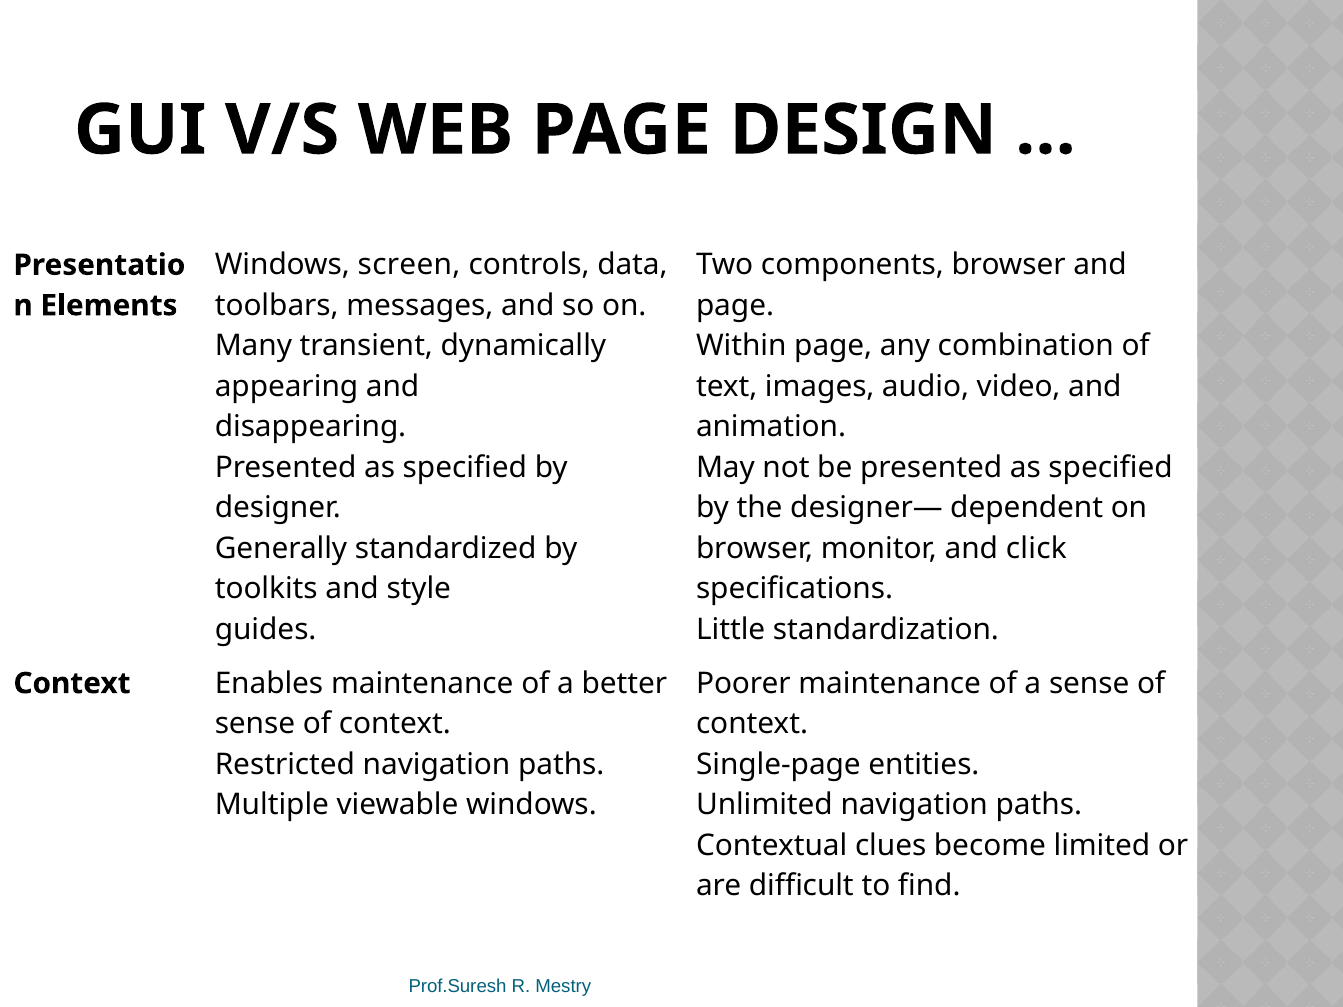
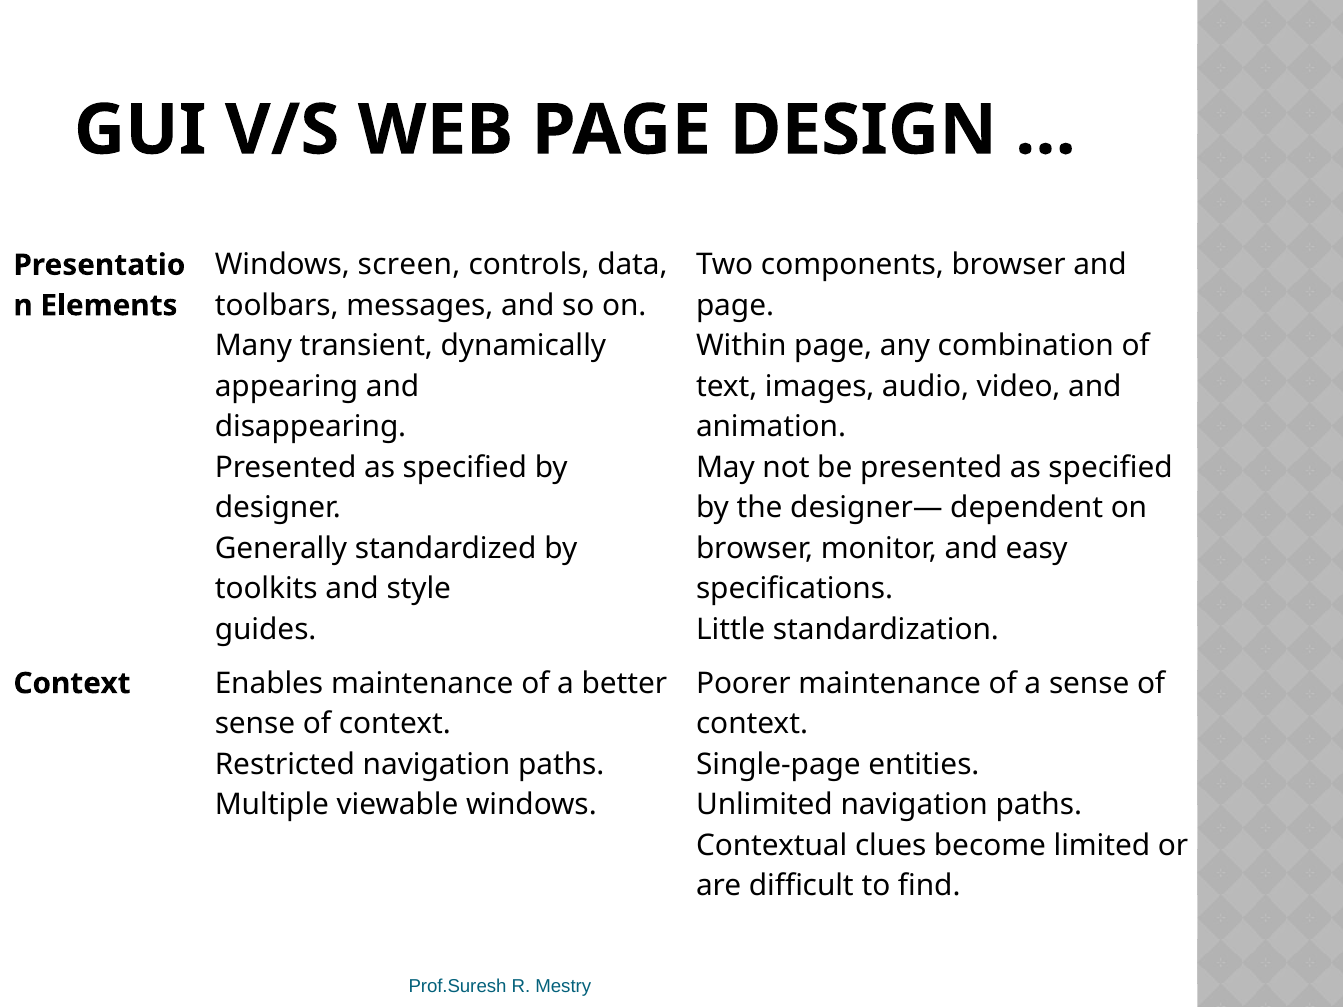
click: click -> easy (1037, 549)
